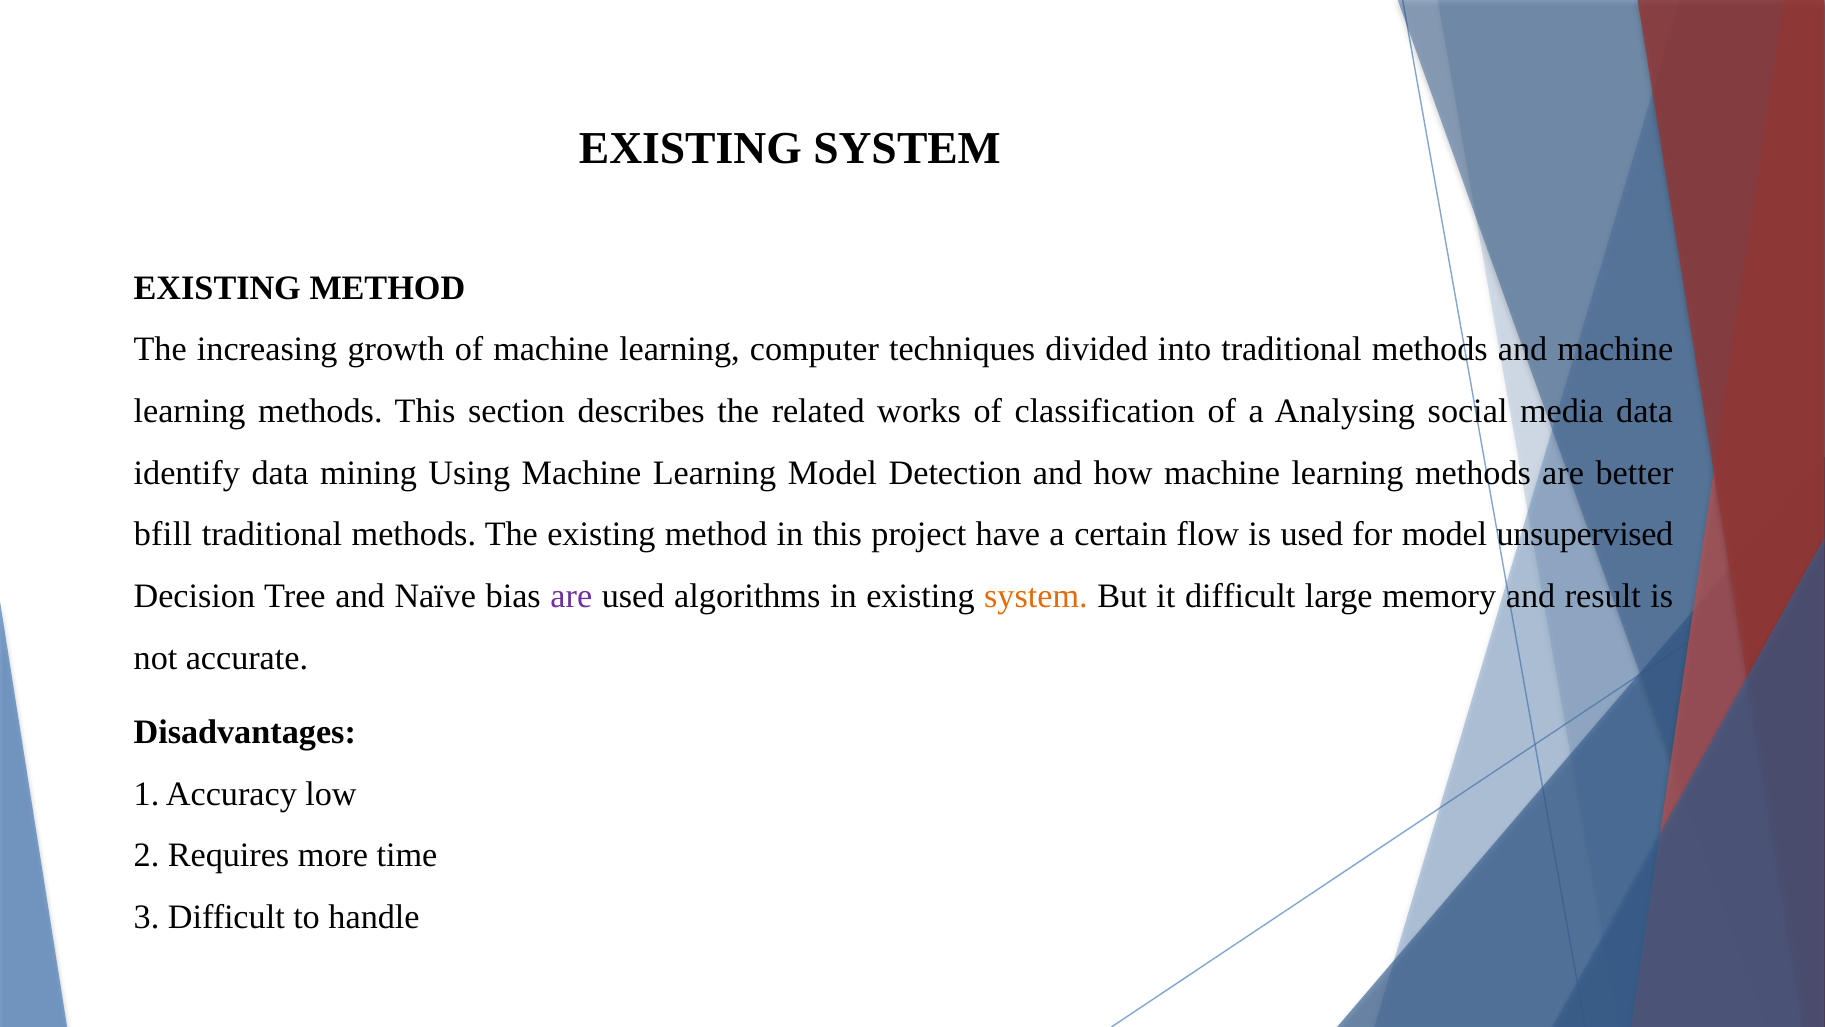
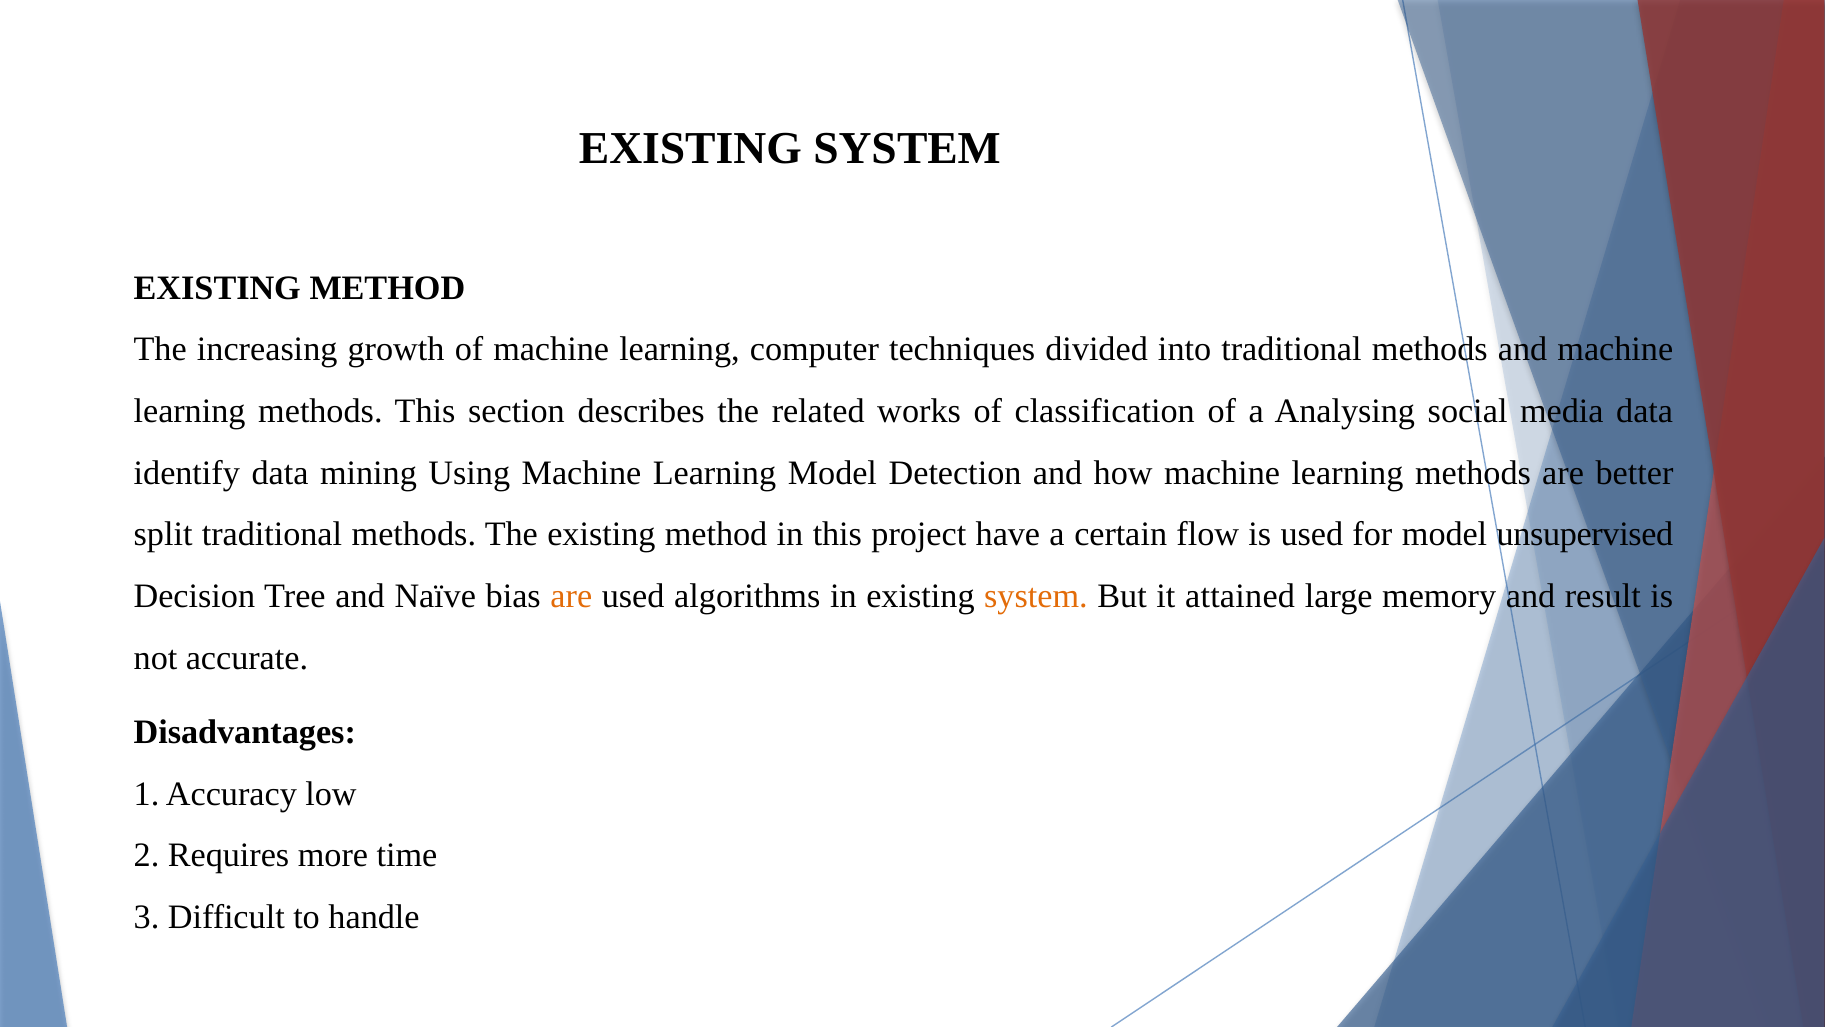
bfill: bfill -> split (163, 534)
are colour: purple -> orange (571, 596)
it difficult: difficult -> attained (1240, 596)
